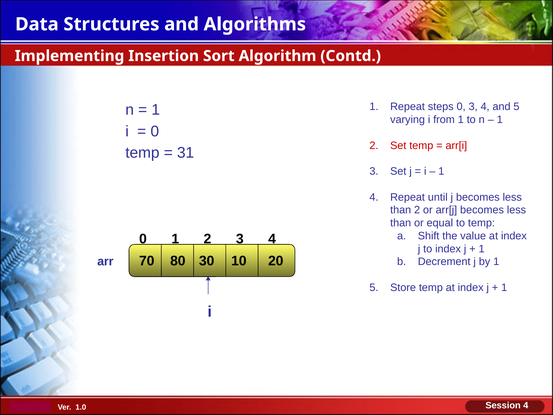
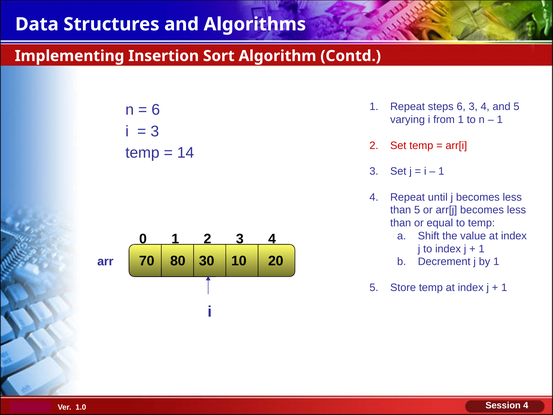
steps 0: 0 -> 6 (461, 107)
1: 1 -> 6 (156, 110)
0: 0 -> 3 (155, 131)
31: 31 -> 14 (186, 153)
than 2: 2 -> 5 (417, 210)
